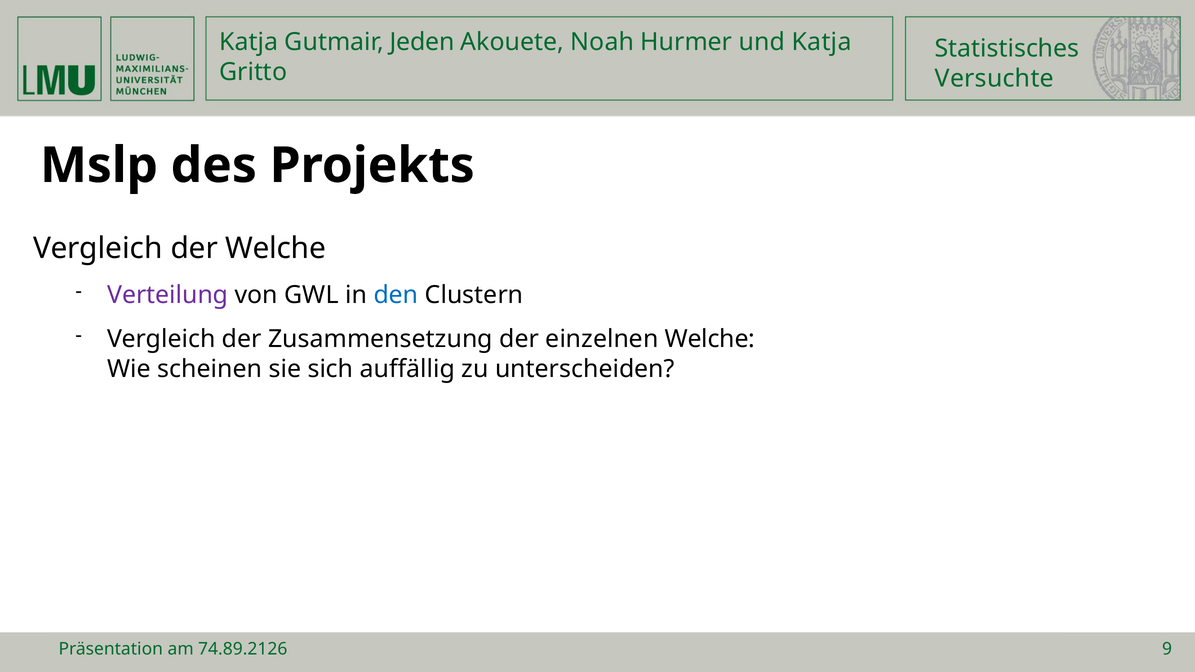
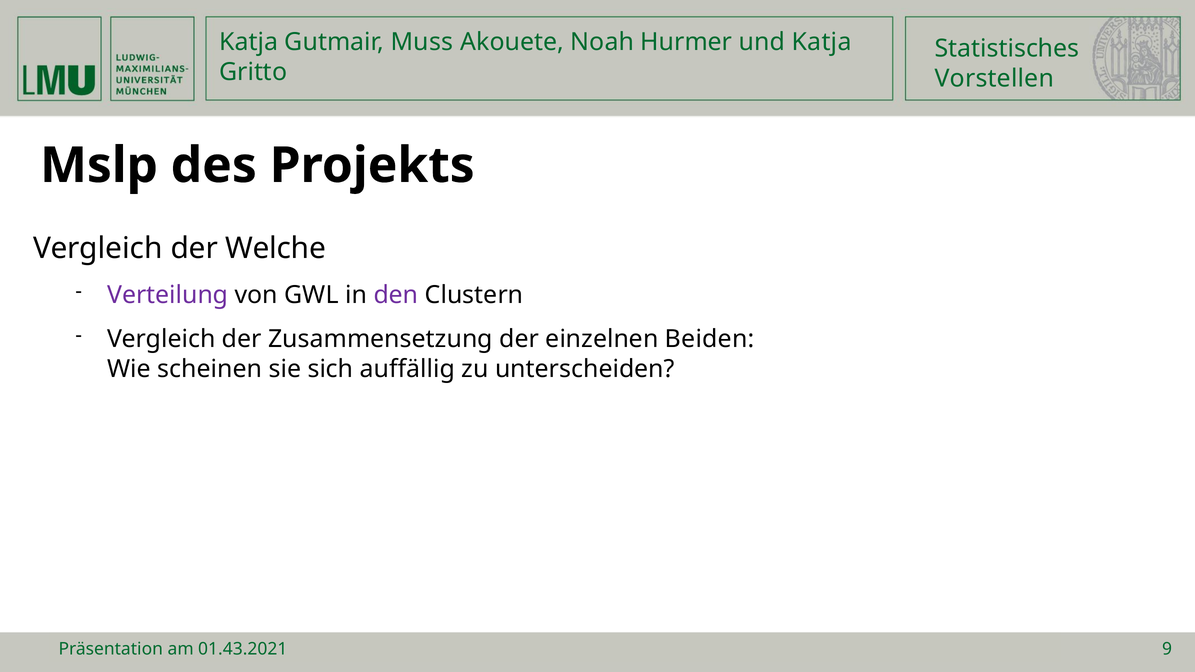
Jeden: Jeden -> Muss (422, 42)
Versuchte: Versuchte -> Vorstellen (994, 78)
den colour: blue -> purple (396, 295)
einzelnen Welche: Welche -> Beiden (710, 339)
74.89.2126: 74.89.2126 -> 01.43.2021 (243, 649)
